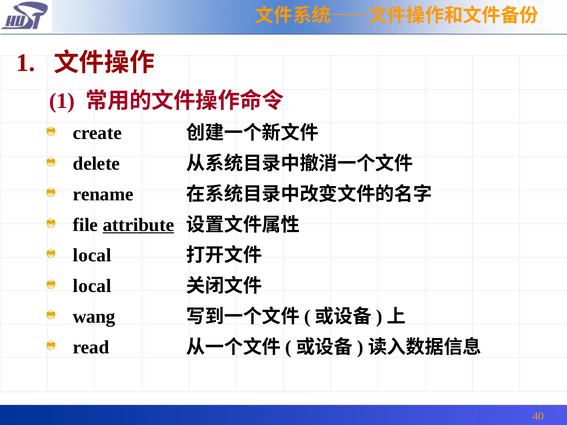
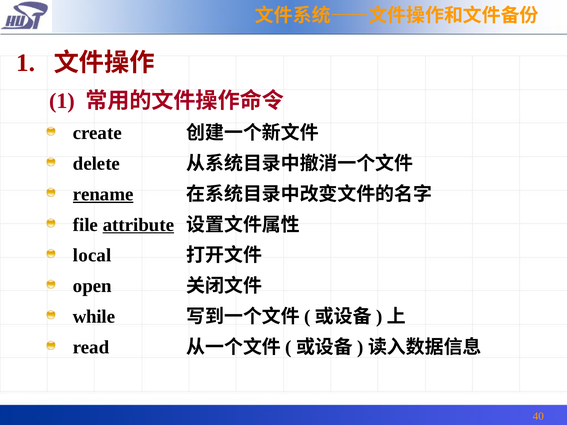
rename underline: none -> present (103, 194)
local: local -> open (92, 286)
wang: wang -> while (94, 317)
